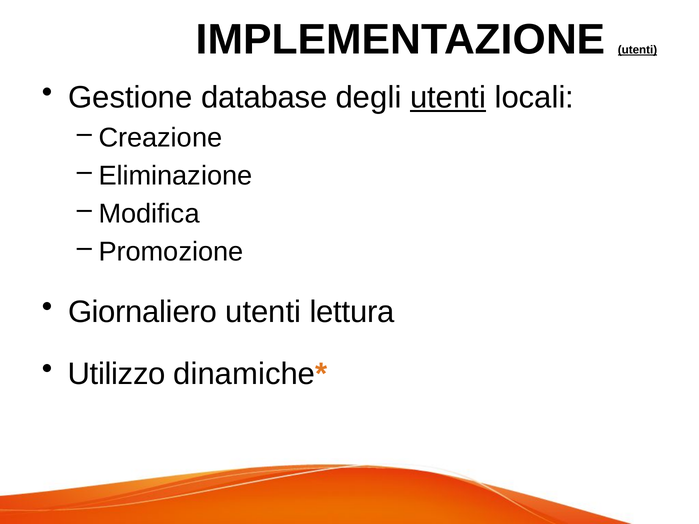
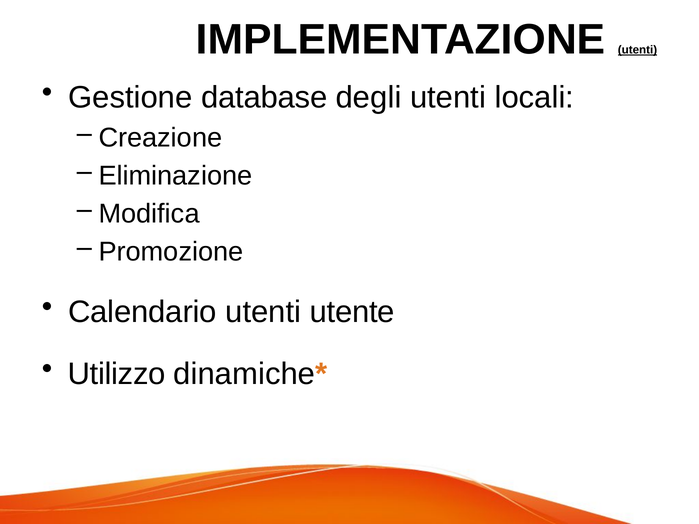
utenti underline: present -> none (448, 98)
Giornaliero: Giornaliero -> Calendario (142, 312)
lettura: lettura -> utente (352, 312)
